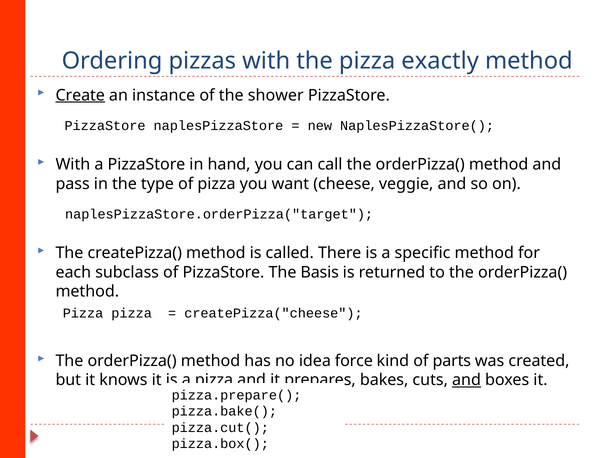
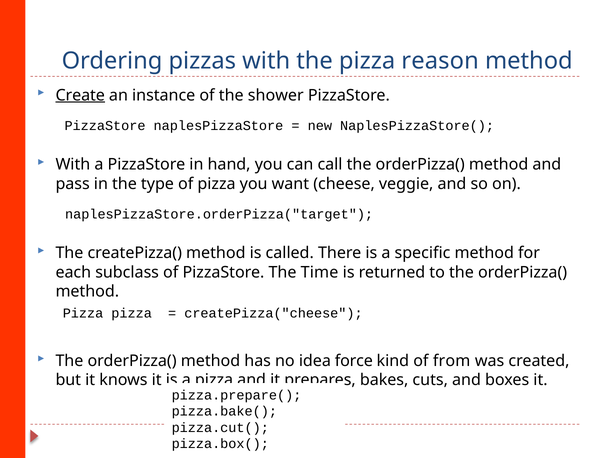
exactly: exactly -> reason (440, 61)
Basis: Basis -> Time (319, 272)
parts: parts -> from (452, 360)
and underline: present -> none (467, 380)
